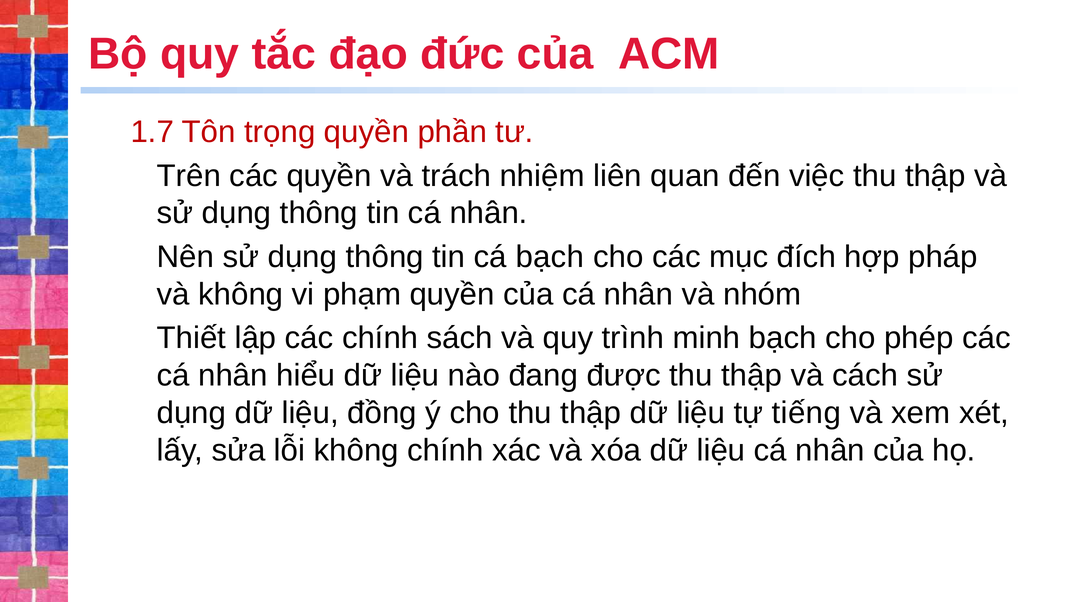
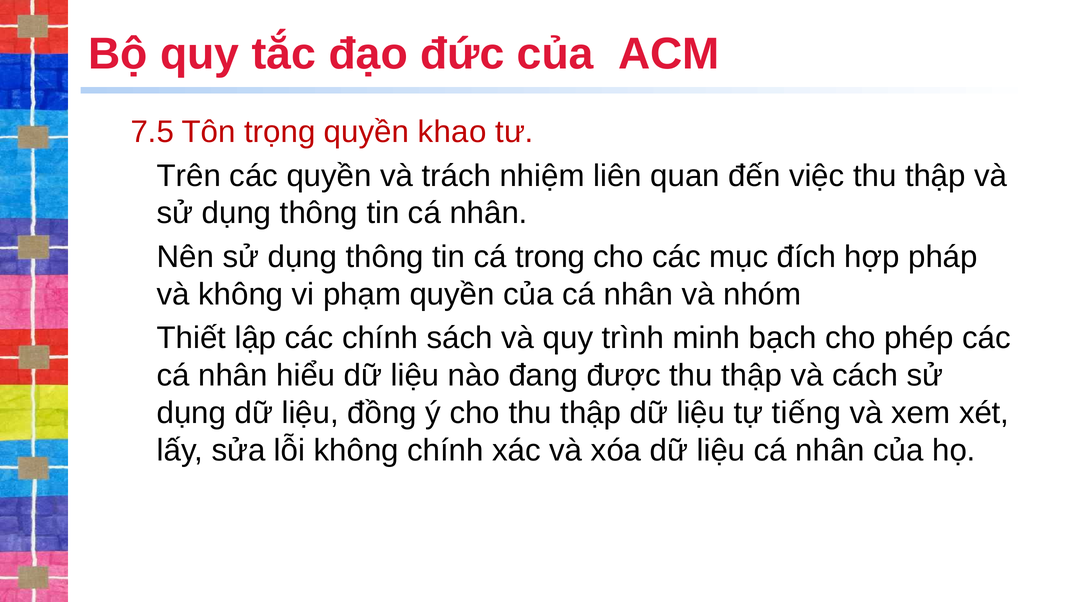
1.7: 1.7 -> 7.5 (152, 132)
phần: phần -> khao (452, 132)
cá bạch: bạch -> trong (550, 257)
